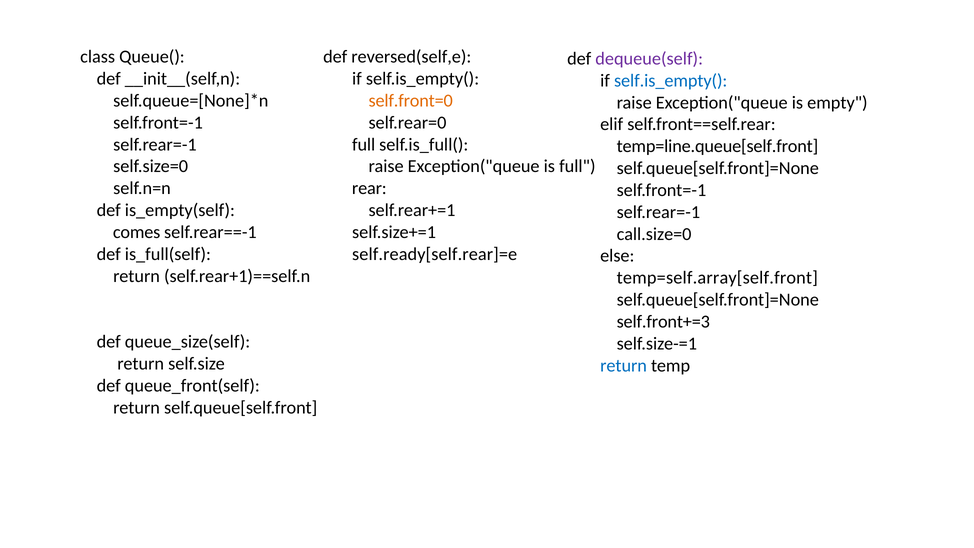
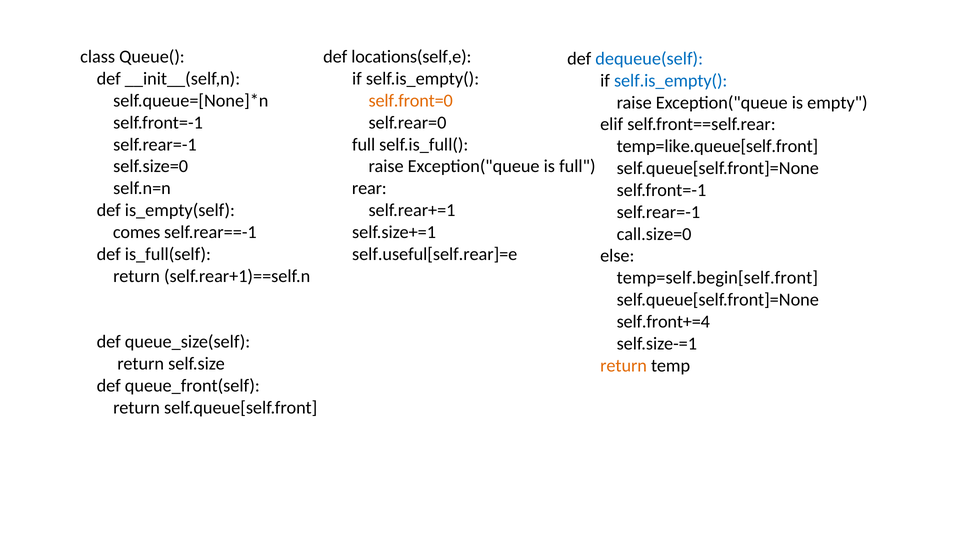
reversed(self,e: reversed(self,e -> locations(self,e (411, 57)
dequeue(self colour: purple -> blue (649, 59)
temp=line.queue[self.front: temp=line.queue[self.front -> temp=like.queue[self.front (717, 146)
self.ready[self.rear]=e: self.ready[self.rear]=e -> self.useful[self.rear]=e (435, 254)
temp=self.array[self.front: temp=self.array[self.front -> temp=self.begin[self.front (717, 278)
self.front+=3: self.front+=3 -> self.front+=4 (663, 322)
return colour: blue -> orange (624, 365)
